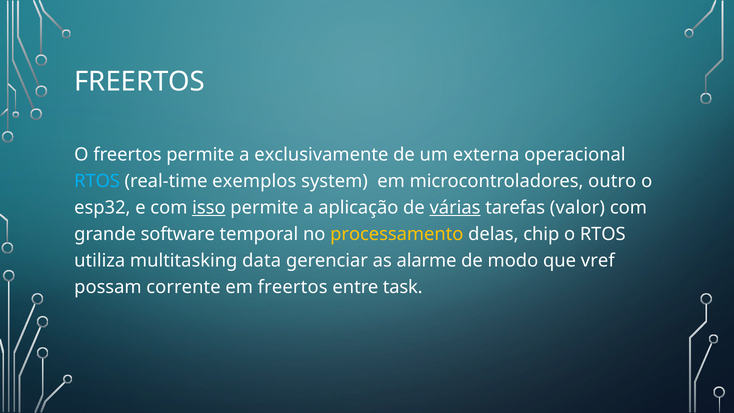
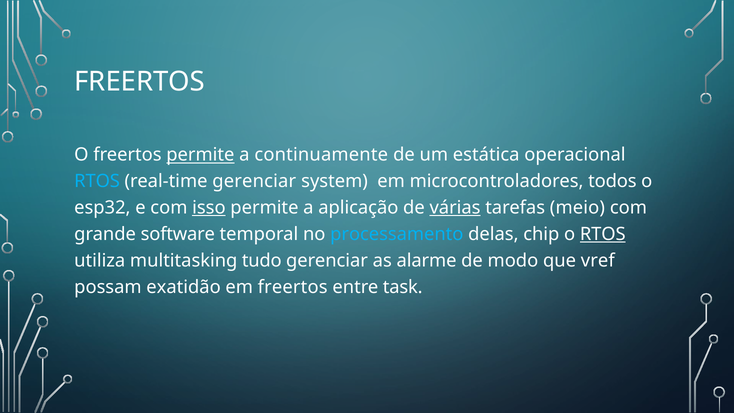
permite underline: none -> present (200, 155)
exclusivamente: exclusivamente -> continuamente (321, 155)
externa: externa -> estática (486, 155)
real-time exemplos: exemplos -> gerenciar (254, 181)
outro: outro -> todos (612, 181)
valor: valor -> meio (577, 208)
processamento colour: yellow -> light blue (397, 234)
RTOS underline: none -> present (603, 234)
data: data -> tudo (262, 261)
corrente: corrente -> exatidão (184, 287)
